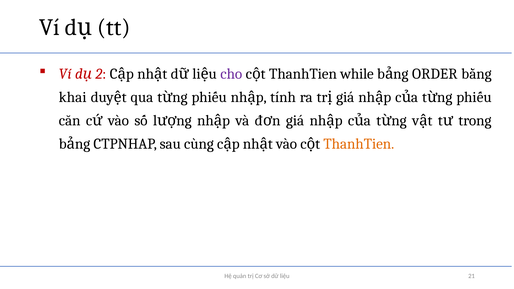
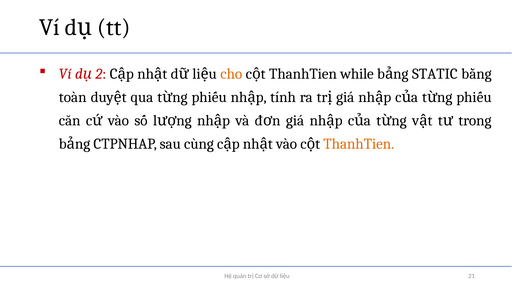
cho colour: purple -> orange (231, 74)
ORDER: ORDER -> STATIC (435, 74)
khai: khai -> toàn (73, 97)
